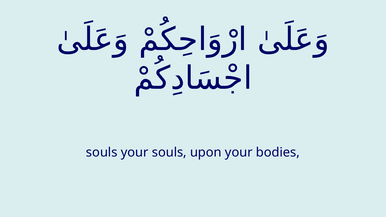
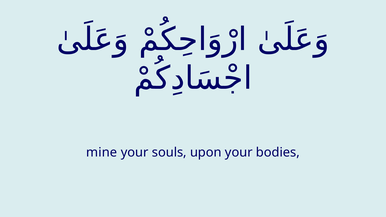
souls: souls -> mine (102, 152)
